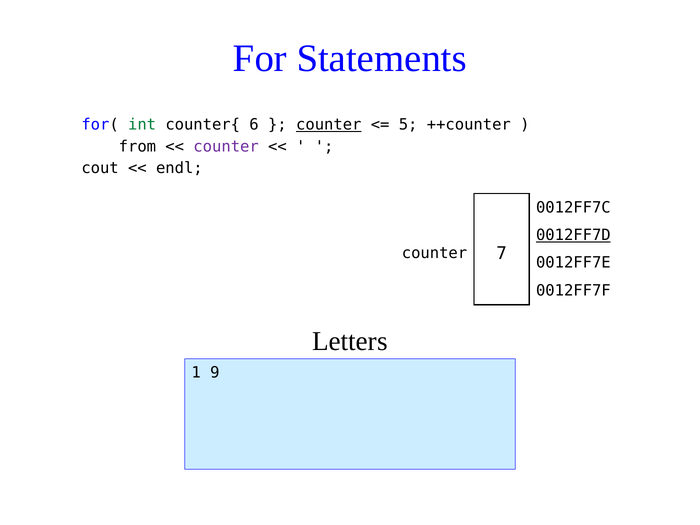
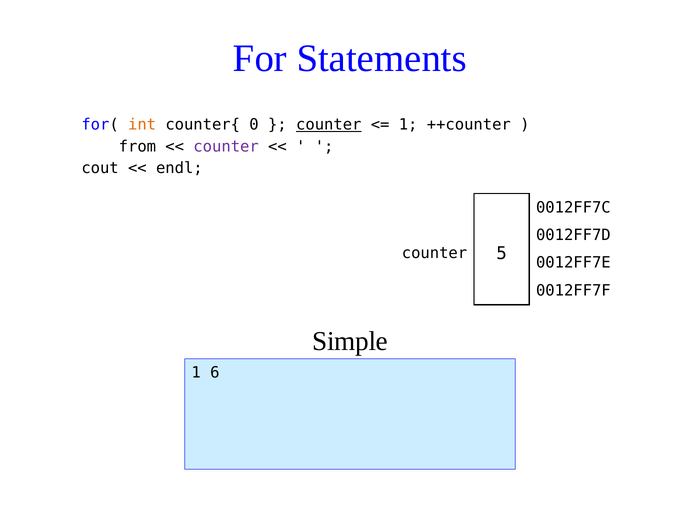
int colour: green -> orange (142, 125)
6: 6 -> 0 (254, 125)
5: 5 -> 1 (408, 125)
0012FF7D underline: present -> none (573, 235)
7: 7 -> 5 (502, 253)
Letters: Letters -> Simple (350, 341)
9: 9 -> 6 (215, 373)
